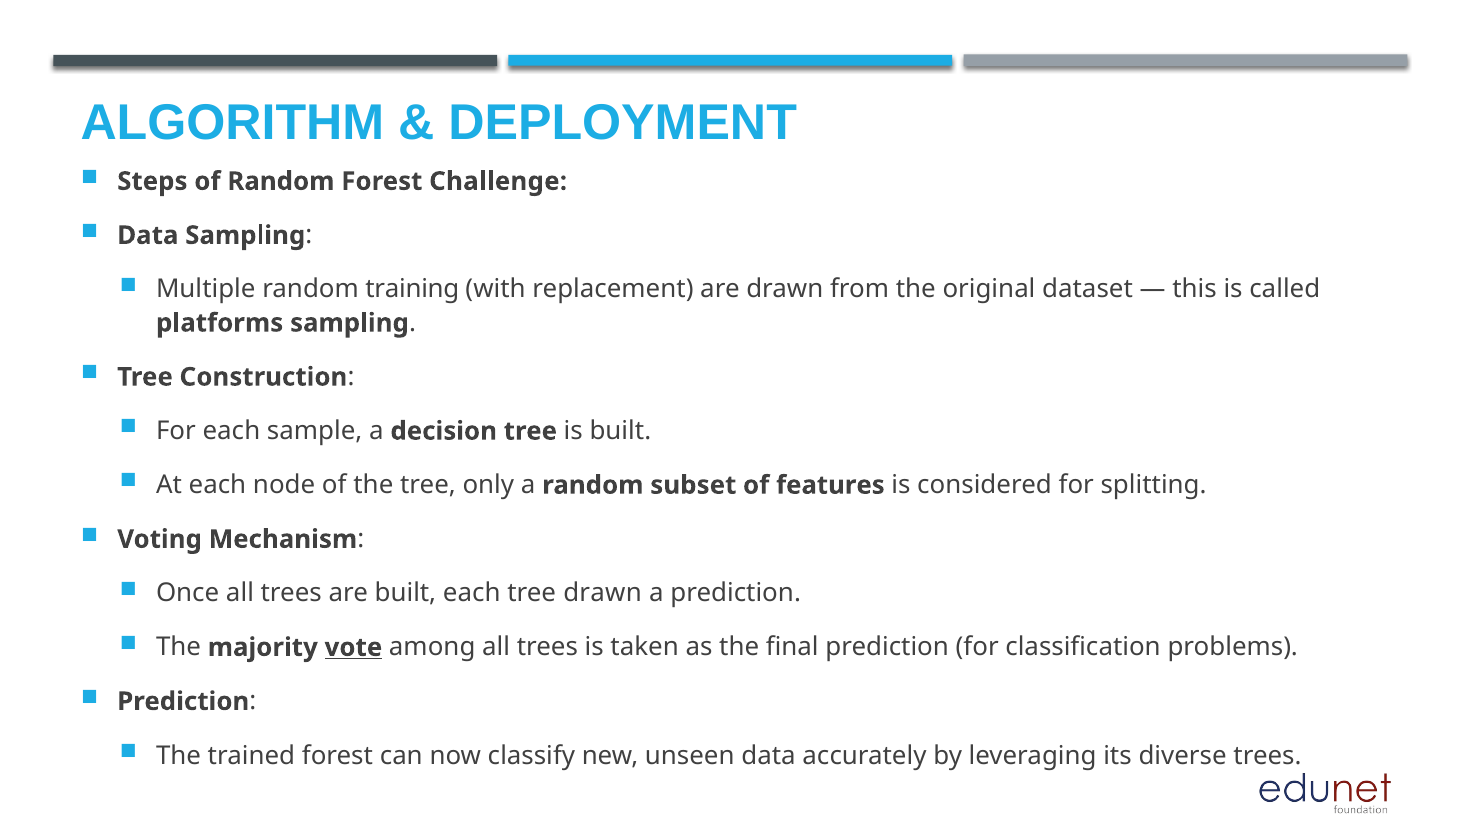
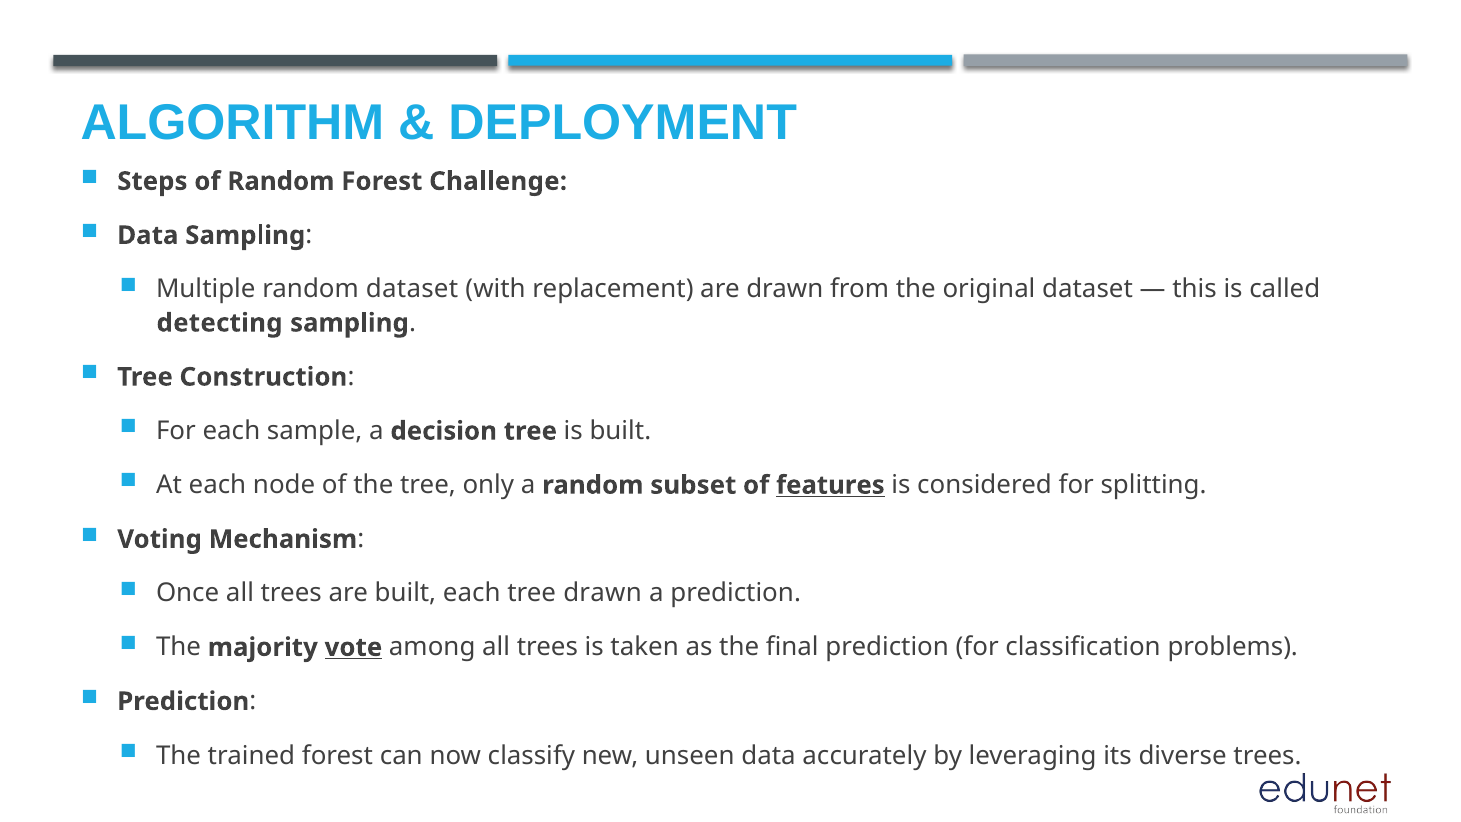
random training: training -> dataset (412, 289)
platforms: platforms -> detecting (220, 323)
features underline: none -> present (830, 485)
